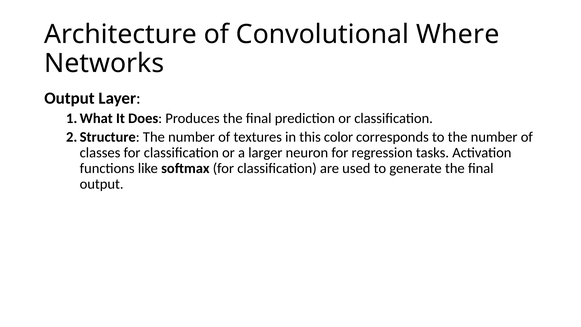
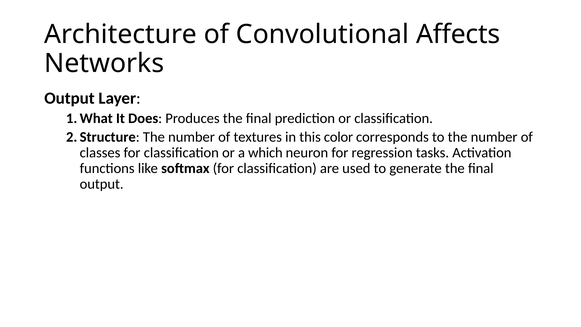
Where: Where -> Affects (458, 34)
larger: larger -> which (265, 153)
